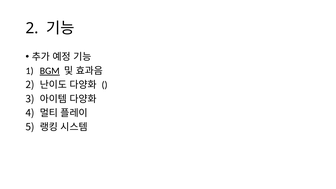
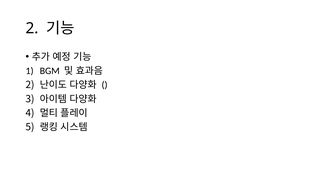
BGM underline: present -> none (50, 71)
